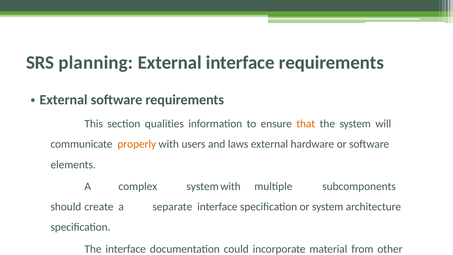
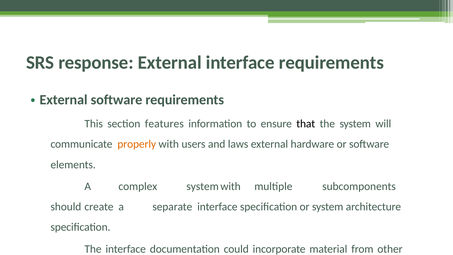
planning: planning -> response (96, 62)
qualities: qualities -> features (164, 124)
that colour: orange -> black (306, 124)
